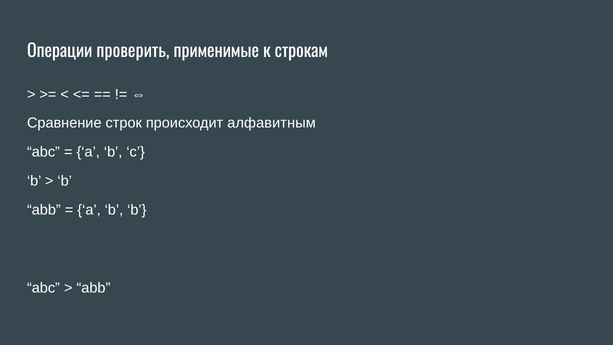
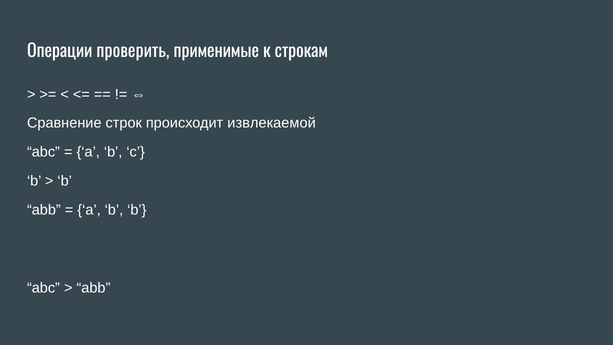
алфавитным: алфавитным -> извлекаемой (272, 123)
